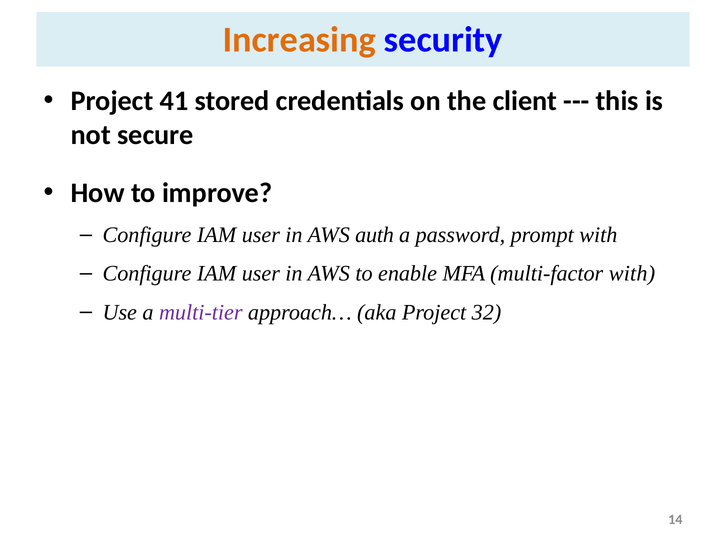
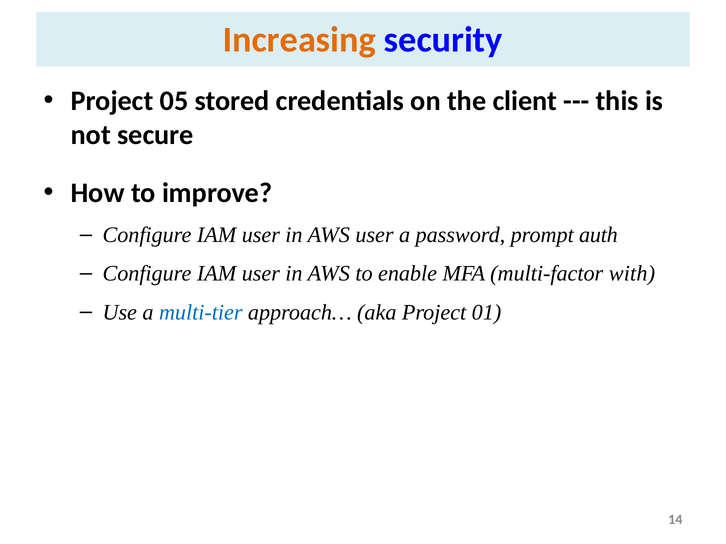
41: 41 -> 05 (174, 101)
AWS auth: auth -> user (374, 235)
prompt with: with -> auth (598, 235)
multi-tier colour: purple -> blue (201, 313)
32: 32 -> 01 (487, 313)
